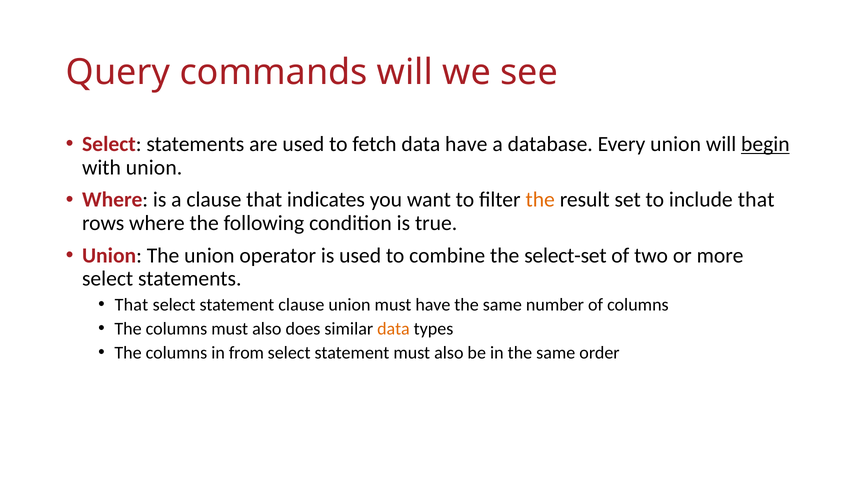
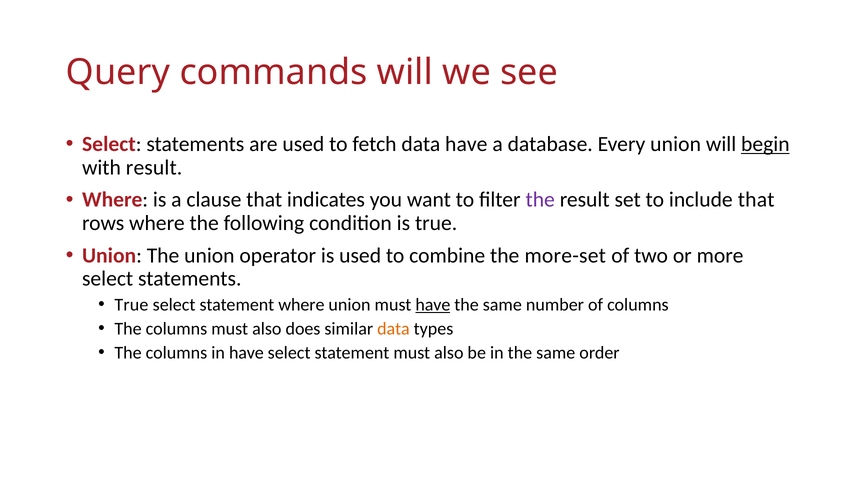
with union: union -> result (154, 167)
the colour: orange -> purple (540, 200)
select-set: select-set -> more-set (565, 255)
That: That -> True (131, 305)
statement clause: clause -> where (301, 305)
have underline: none -> present (433, 305)
in from: from -> have (246, 353)
